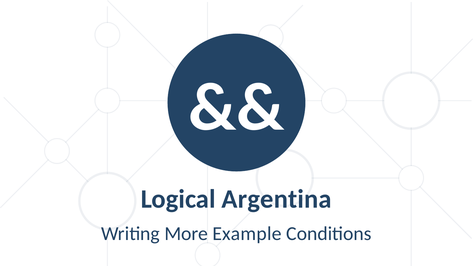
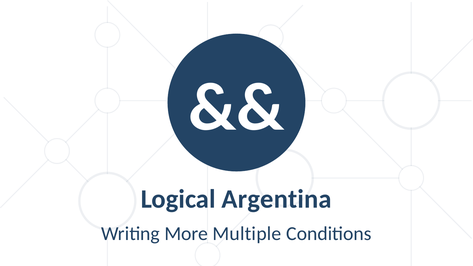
Example: Example -> Multiple (247, 234)
